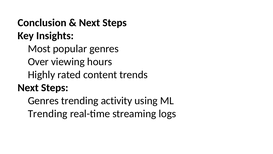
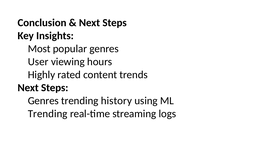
Over: Over -> User (38, 62)
activity: activity -> history (116, 100)
